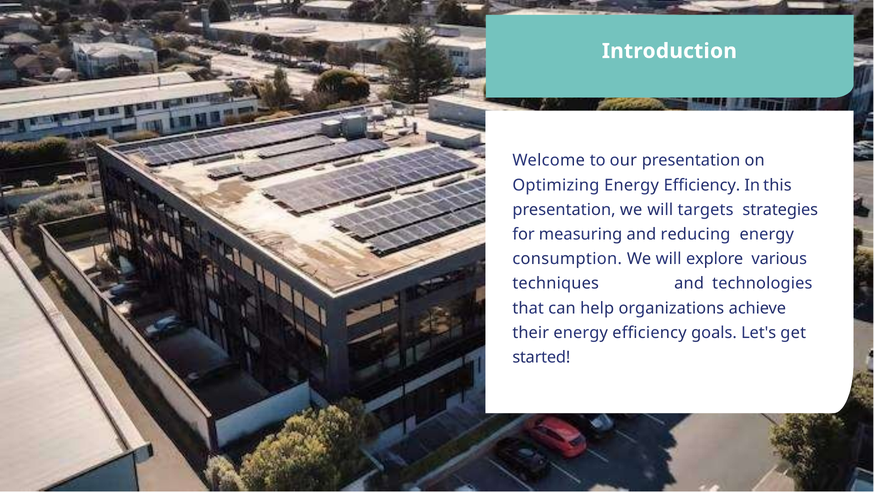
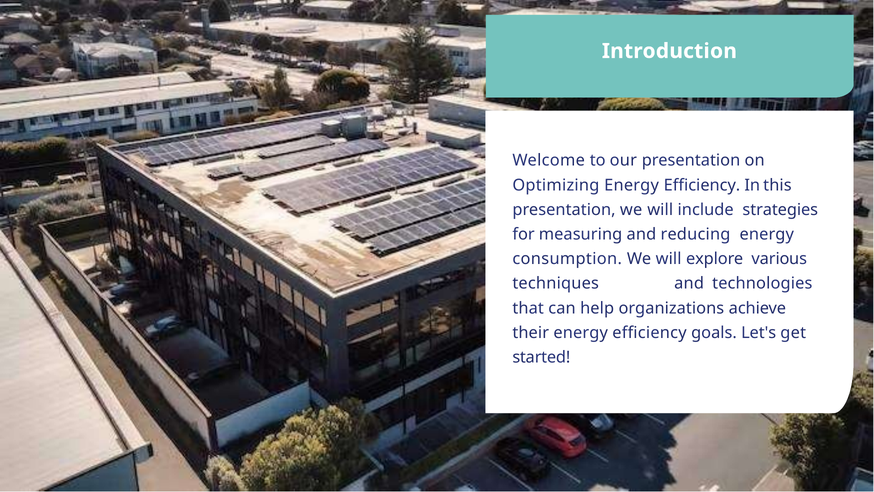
targets: targets -> include (706, 210)
